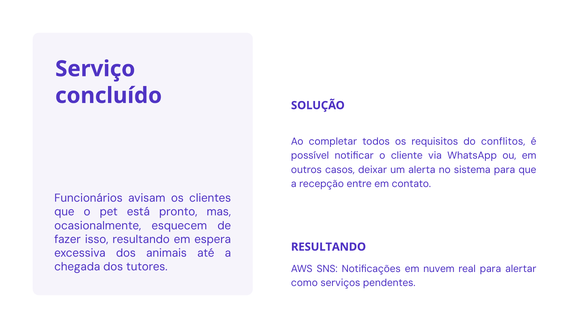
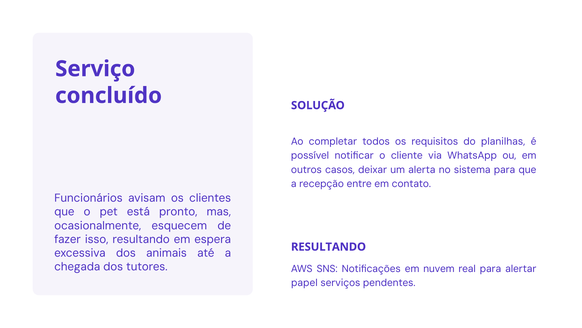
conflitos: conflitos -> planilhas (503, 141)
como: como -> papel (304, 282)
